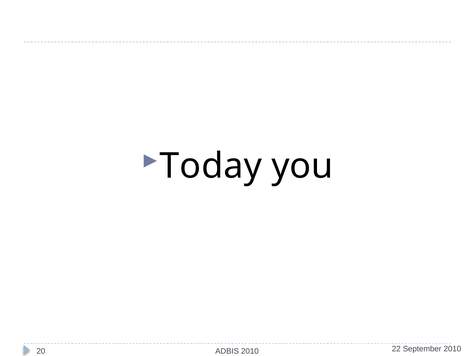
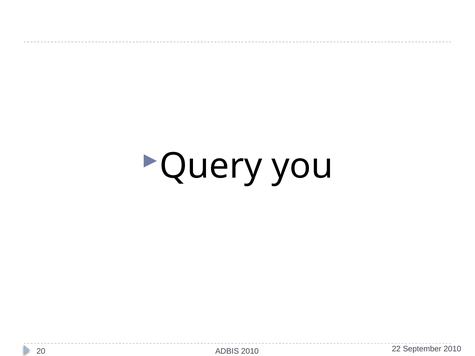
Today: Today -> Query (211, 166)
